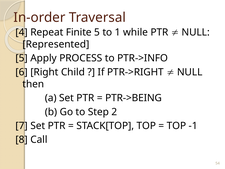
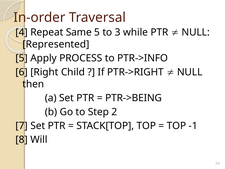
Finite: Finite -> Same (79, 32)
1: 1 -> 3 (118, 32)
Call: Call -> Will (39, 139)
